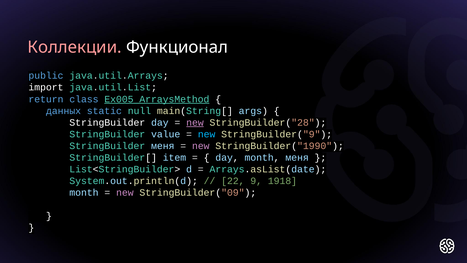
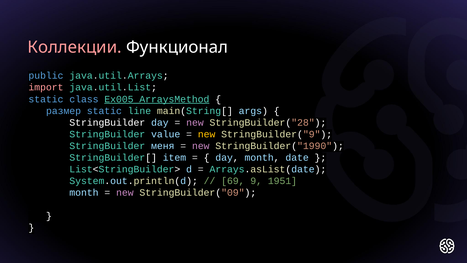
import colour: white -> pink (46, 87)
return: return -> static (46, 99)
данных: данных -> размер (64, 111)
null: null -> line (139, 111)
new underline: present -> none (195, 122)
new colour: light blue -> yellow (207, 134)
month меня: меня -> date (297, 157)
22: 22 -> 69 (233, 181)
1918: 1918 -> 1951 (282, 181)
